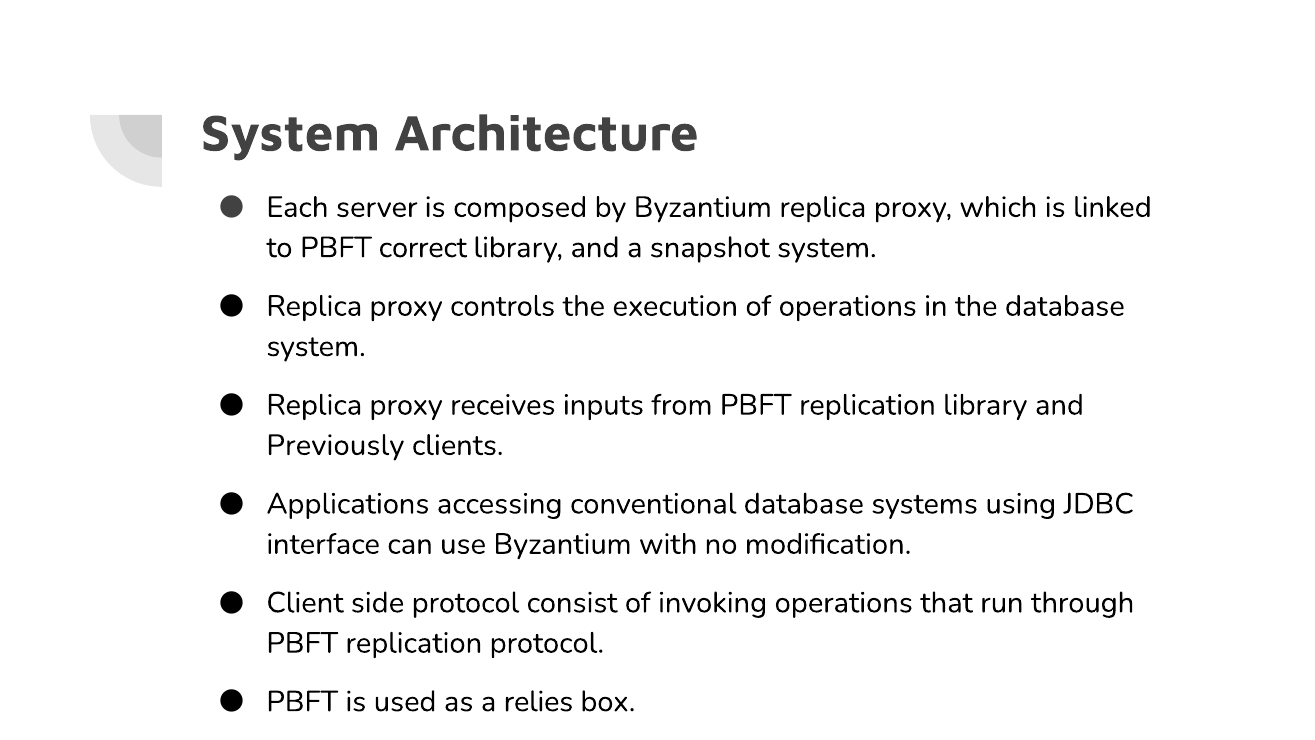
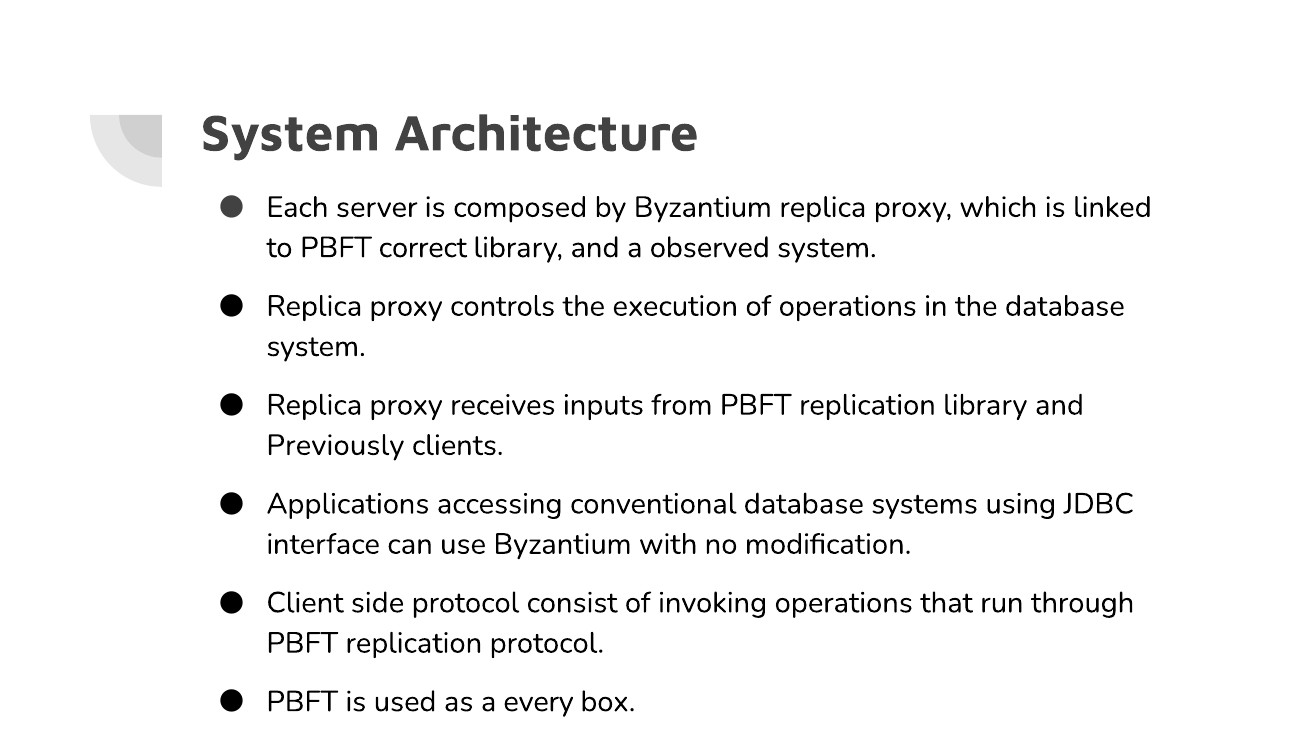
snapshot: snapshot -> observed (710, 247)
relies: relies -> every (539, 701)
